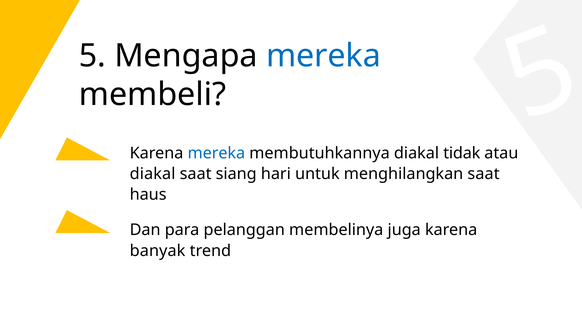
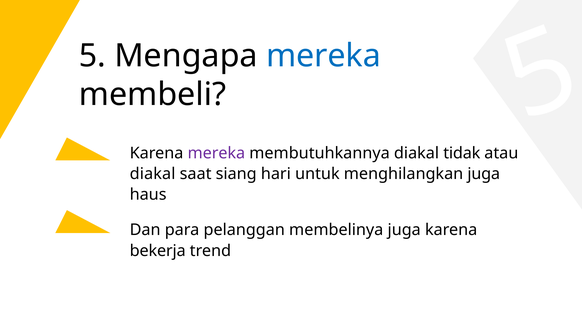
mereka colour: blue -> purple (216, 153)
menghilangkan saat: saat -> juga (484, 174)
banyak: banyak -> bekerja (158, 251)
